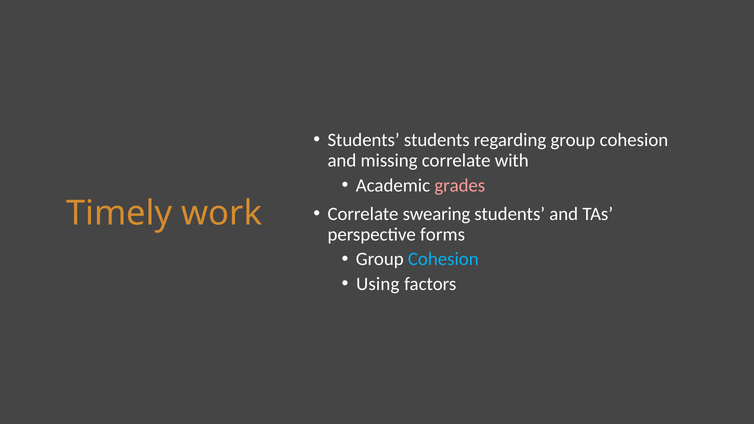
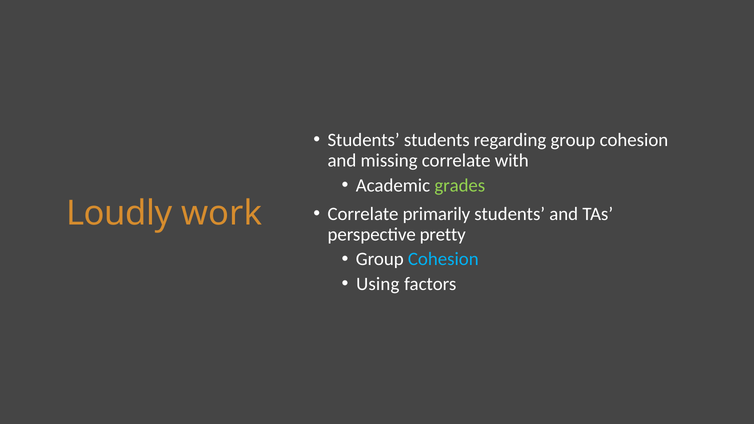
grades colour: pink -> light green (460, 185)
Timely: Timely -> Loudly (119, 213)
swearing: swearing -> primarily (436, 214)
forms: forms -> pretty (443, 235)
